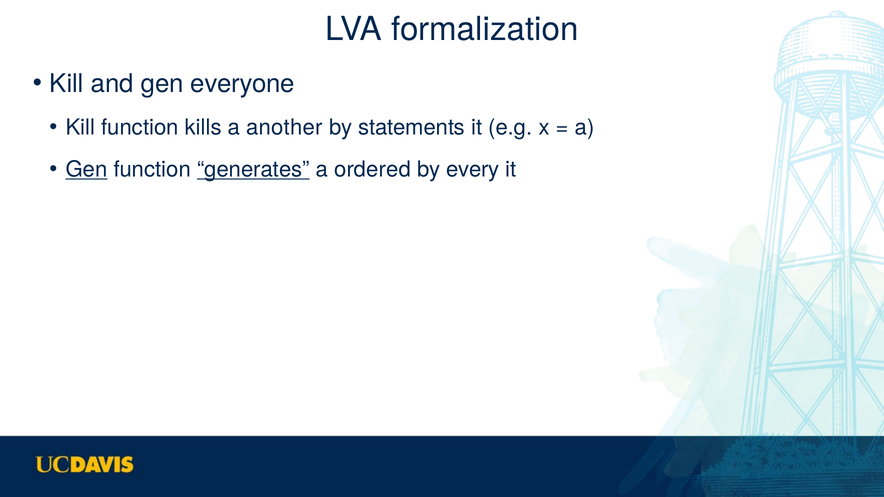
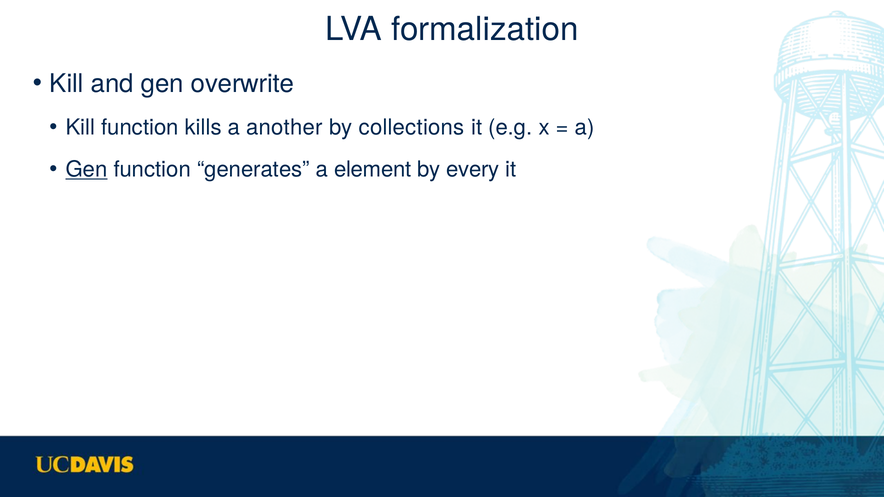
everyone: everyone -> overwrite (243, 84)
statements: statements -> collections (412, 128)
generates underline: present -> none (253, 170)
ordered: ordered -> element (373, 170)
